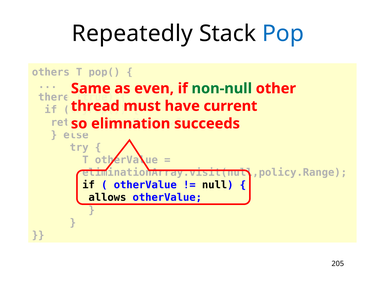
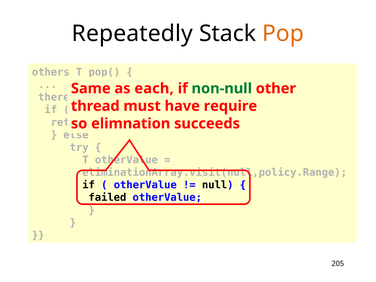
Pop colour: blue -> orange (283, 34)
even: even -> each (154, 88)
current: current -> require (230, 106)
allows: allows -> failed (107, 198)
